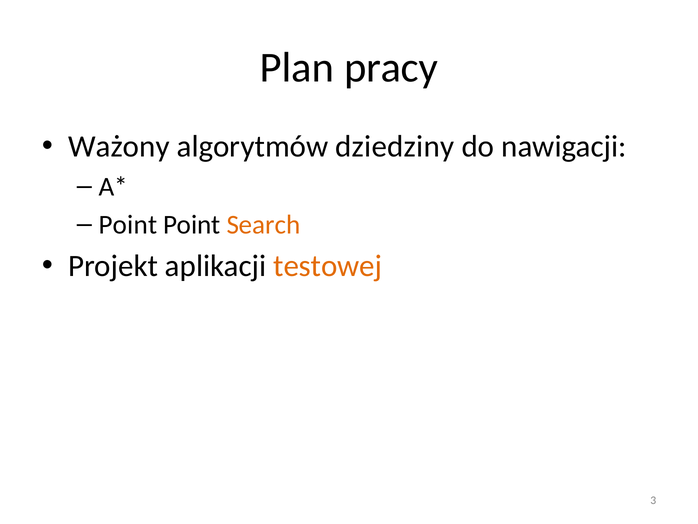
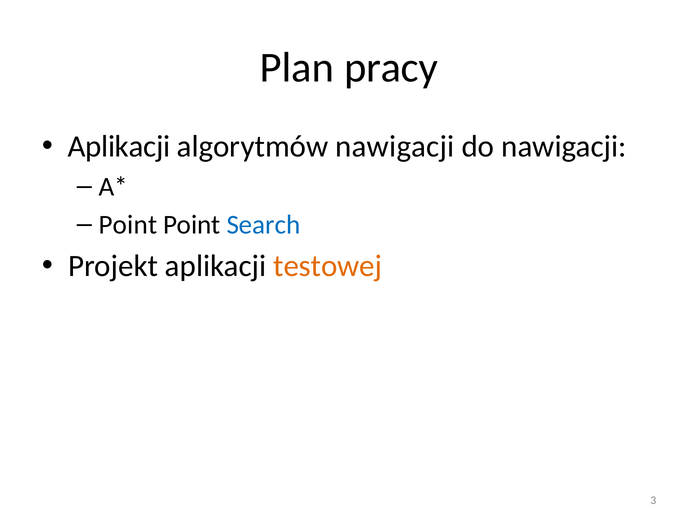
Ważony: Ważony -> Aplikacji (119, 146)
algorytmów dziedziny: dziedziny -> nawigacji (395, 146)
Search colour: orange -> blue (263, 225)
